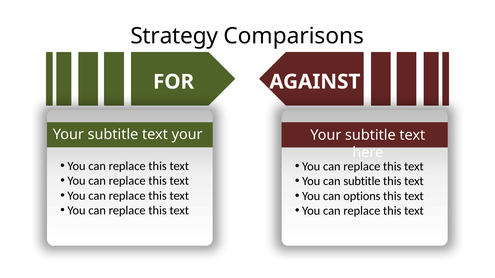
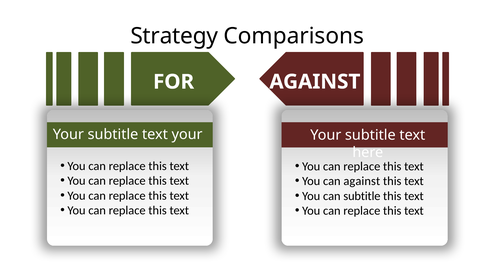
can subtitle: subtitle -> against (362, 181)
can options: options -> subtitle (362, 196)
